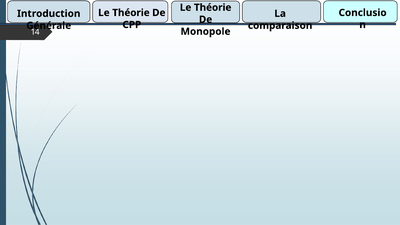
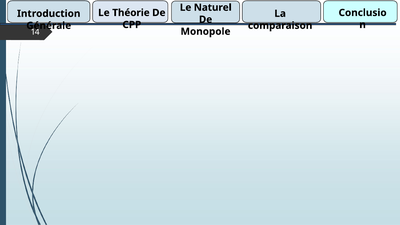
Théorie: Théorie -> Naturel (213, 7)
